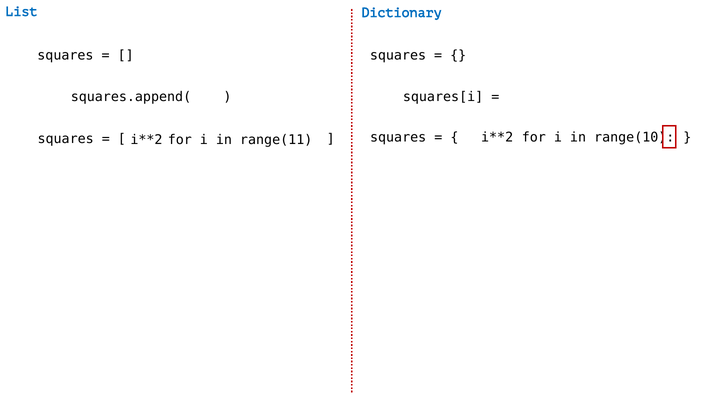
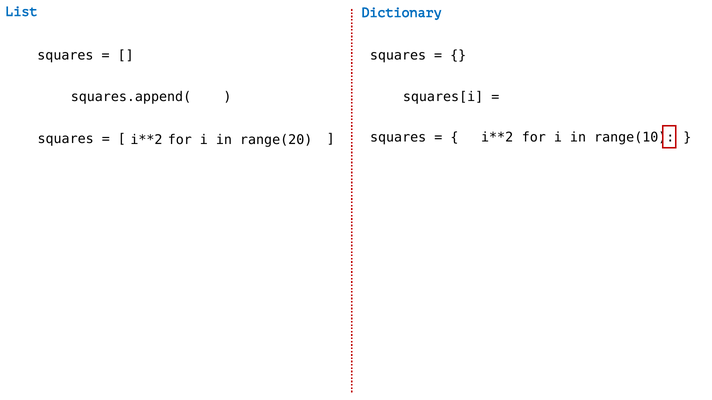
range(11: range(11 -> range(20 (276, 140)
